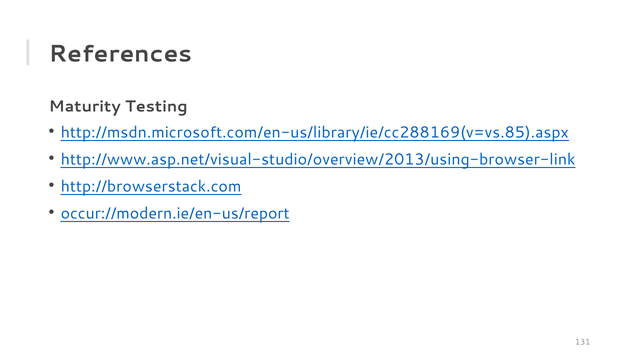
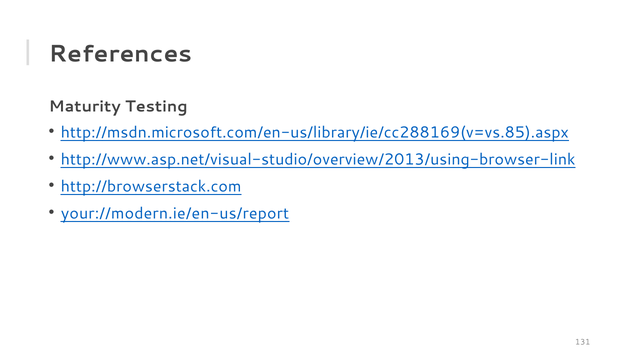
occur://modern.ie/en-us/report: occur://modern.ie/en-us/report -> your://modern.ie/en-us/report (175, 214)
